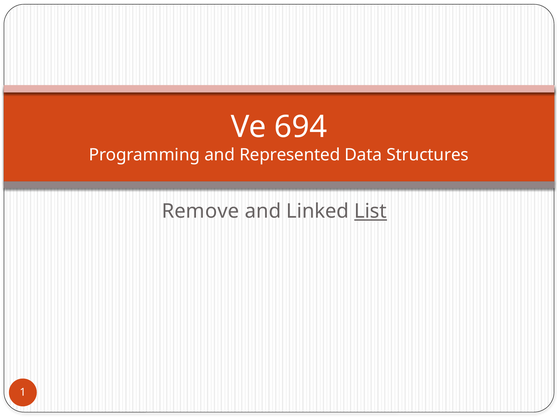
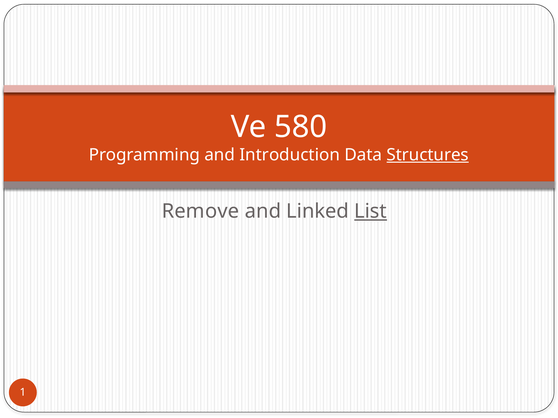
694: 694 -> 580 (301, 127)
Represented: Represented -> Introduction (290, 155)
Structures underline: none -> present (428, 155)
